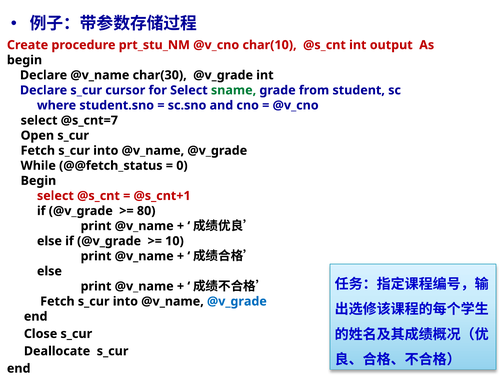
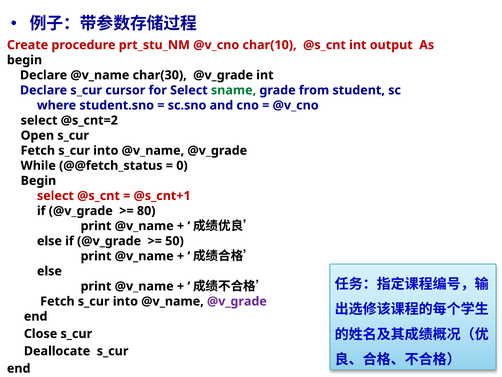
@s_cnt=7: @s_cnt=7 -> @s_cnt=2 (89, 120)
10: 10 -> 50 (174, 241)
@v_grade colour: blue -> purple (237, 301)
